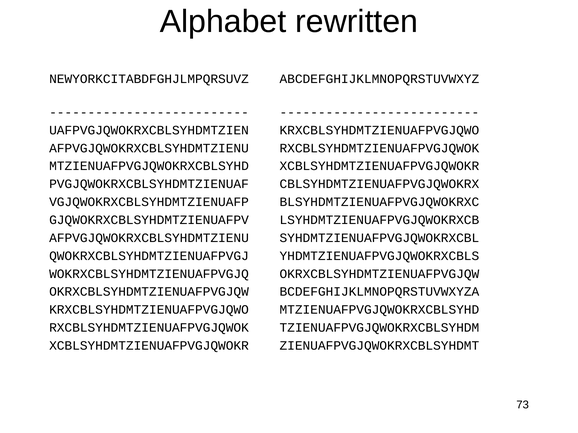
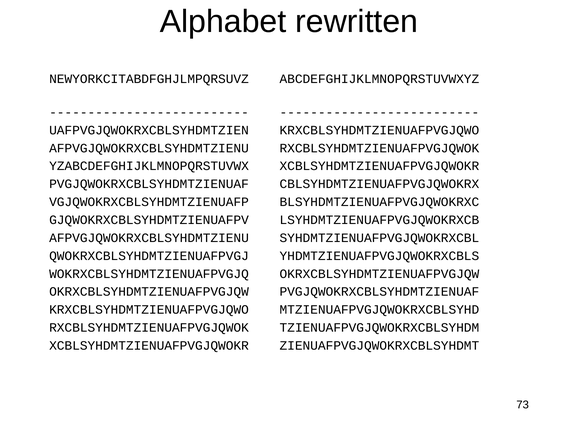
MTZIENUAFPVGJQWOKRXCBLSYHD: MTZIENUAFPVGJQWOKRXCBLSYHD -> YZABCDEFGHIJKLMNOPQRSTUVWX (149, 166)
OKRXCBLSYHDMTZIENUAFPVGJQW BCDEFGHIJKLMNOPQRSTUVWXYZA: BCDEFGHIJKLMNOPQRSTUVWXYZA -> PVGJQWOKRXCBLSYHDMTZIENUAF (379, 292)
